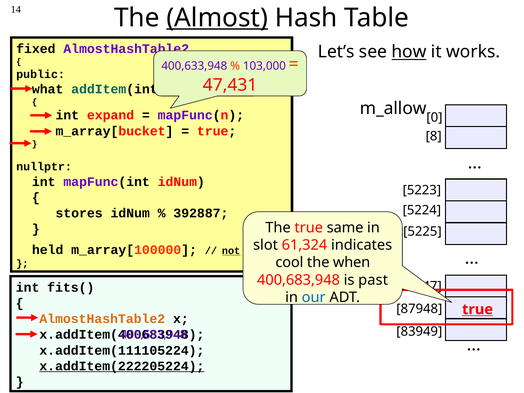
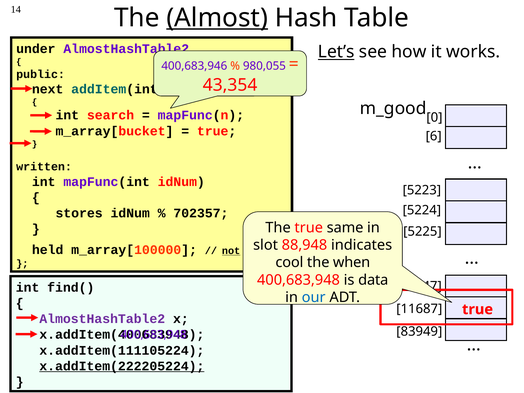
fixed: fixed -> under (36, 49)
Let’s underline: none -> present (336, 52)
how underline: present -> none (409, 52)
400,633,948: 400,633,948 -> 400,683,946 (194, 66)
103,000: 103,000 -> 980,055 (264, 66)
47,431: 47,431 -> 43,354 (230, 85)
what: what -> next (48, 89)
m_allow: m_allow -> m_good (393, 109)
expand: expand -> search (111, 115)
8: 8 -> 6 (434, 136)
nullptr: nullptr -> written (44, 167)
392887: 392887 -> 702357 (201, 213)
61,324: 61,324 -> 88,948 (304, 245)
past: past -> data (373, 280)
fits(: fits( -> find( (71, 287)
87948: 87948 -> 11687 (419, 309)
true underline: present -> none (478, 309)
AlmostHashTable2 colour: orange -> purple (102, 319)
